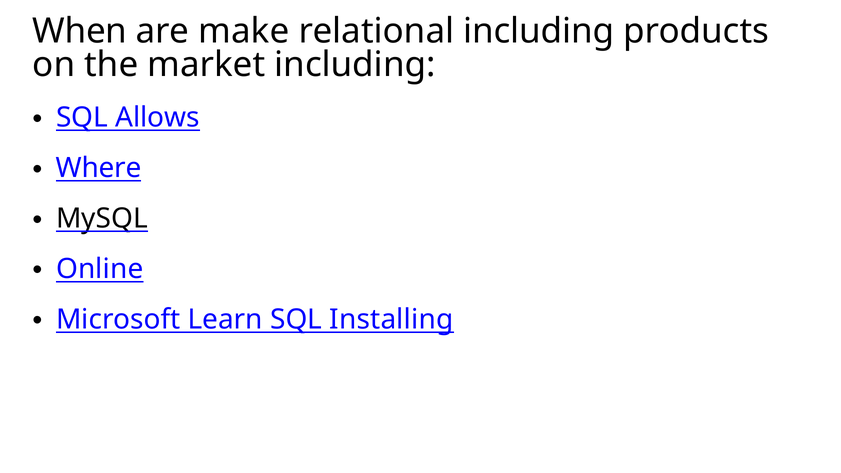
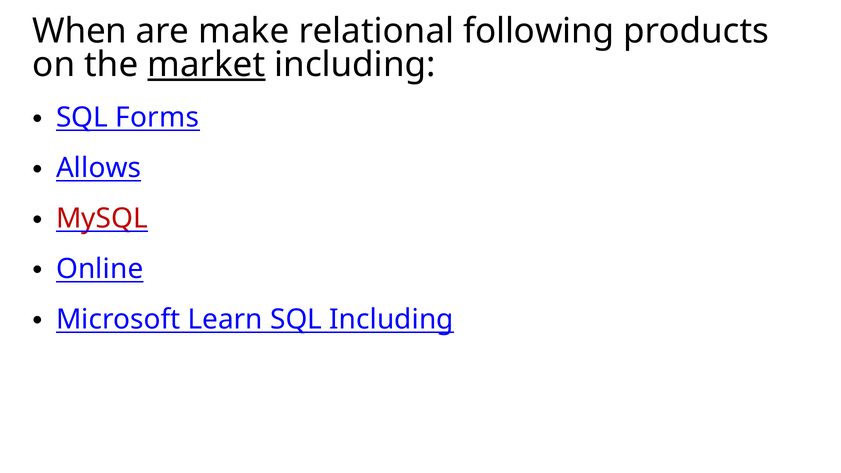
relational including: including -> following (539, 31)
market underline: none -> present (206, 65)
Allows: Allows -> Forms (157, 118)
Where: Where -> Allows (99, 168)
MySQL colour: black -> red (102, 219)
SQL Installing: Installing -> Including (392, 319)
